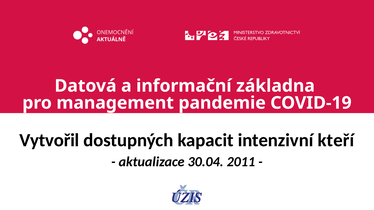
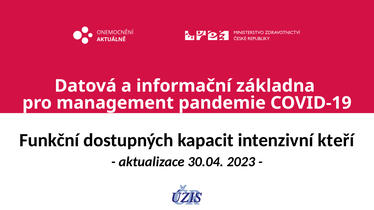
Vytvořil: Vytvořil -> Funkční (49, 140)
2011: 2011 -> 2023 (241, 162)
